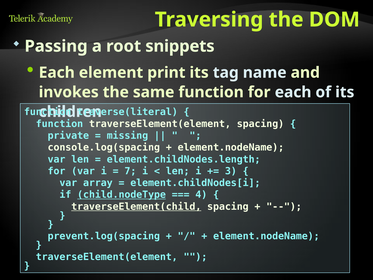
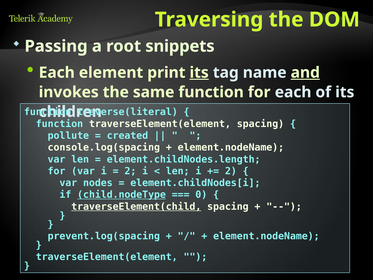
its underline: none -> present (199, 73)
and underline: none -> present (305, 73)
private: private -> pollute (68, 136)
missing: missing -> created (127, 136)
7: 7 -> 2 (130, 171)
3: 3 -> 2 (231, 171)
array: array -> nodes (98, 183)
4: 4 -> 0 (201, 195)
